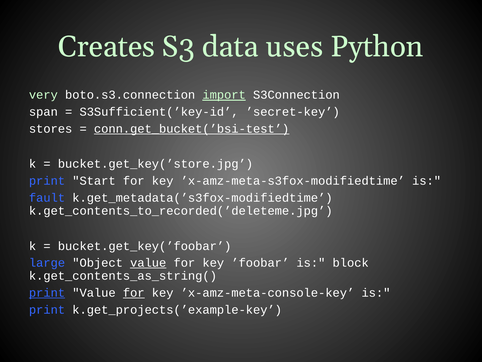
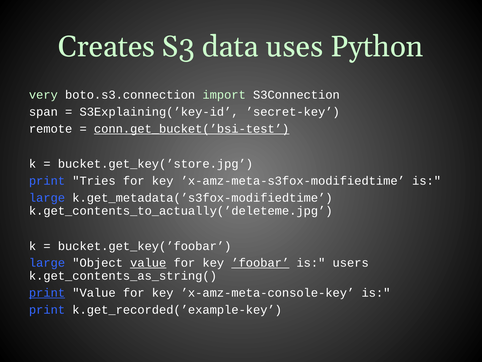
import underline: present -> none (224, 95)
S3Sufficient(’key-id: S3Sufficient(’key-id -> S3Explaining(’key-id (159, 112)
stores: stores -> remote (51, 129)
Start: Start -> Tries (94, 181)
fault: fault -> large (47, 197)
k.get_contents_to_recorded(’deleteme.jpg: k.get_contents_to_recorded(’deleteme.jpg -> k.get_contents_to_actually(’deleteme.jpg (181, 211)
’foobar underline: none -> present (260, 263)
block: block -> users (351, 263)
for underline: present -> none (134, 292)
k.get_projects(’example-key: k.get_projects(’example-key -> k.get_recorded(’example-key (177, 309)
